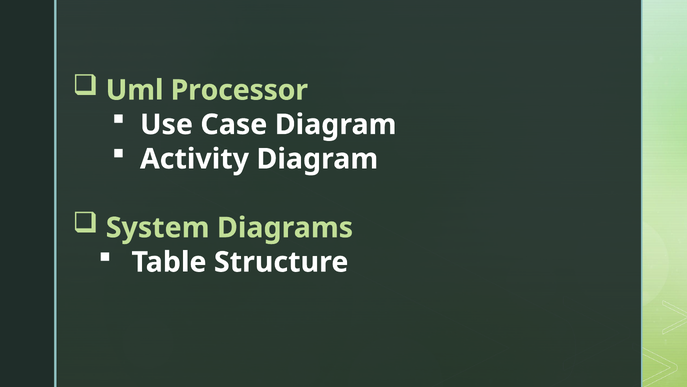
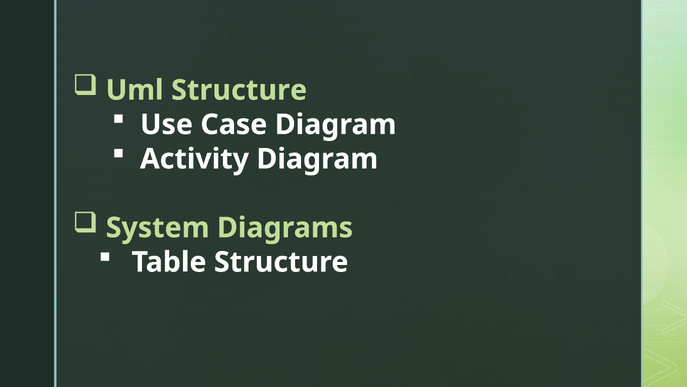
Uml Processor: Processor -> Structure (239, 90)
